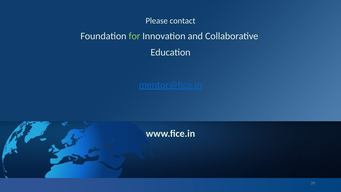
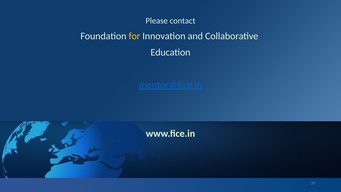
for colour: light green -> yellow (134, 36)
